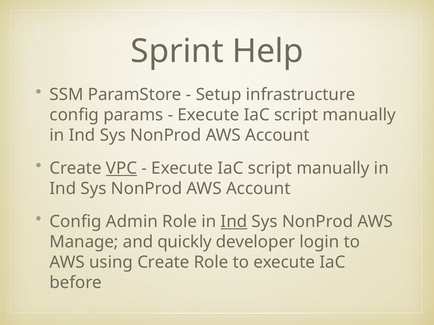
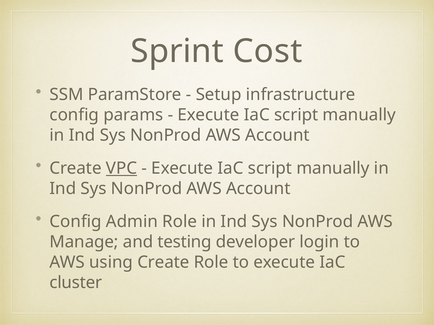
Help: Help -> Cost (268, 51)
Ind underline: present -> none (234, 222)
quickly: quickly -> testing (185, 242)
before: before -> cluster (76, 283)
